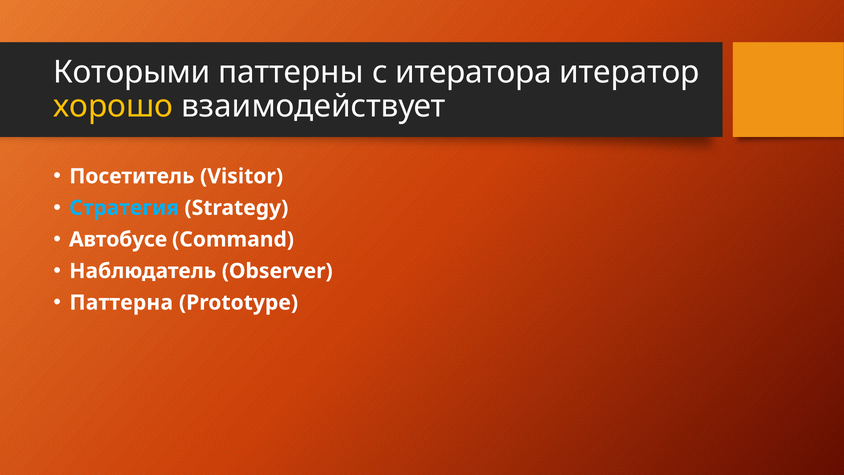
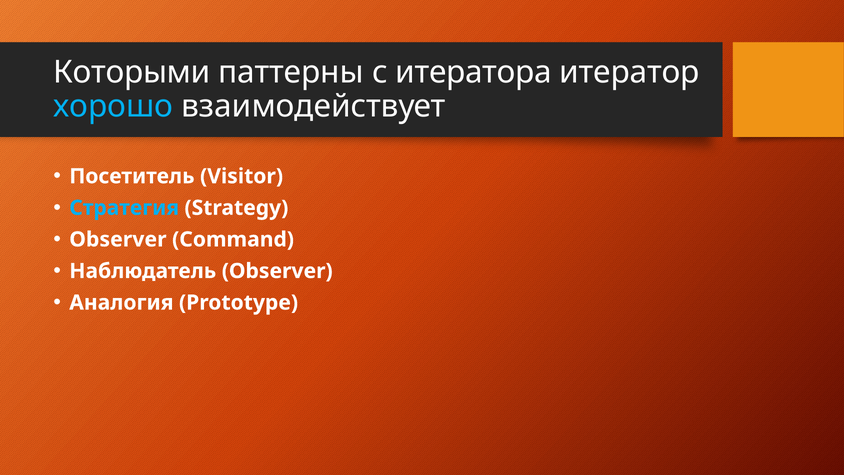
хорошо colour: yellow -> light blue (113, 106)
Автобусе: Автобусе -> Observer (118, 239)
Паттерна: Паттерна -> Аналогия (121, 303)
